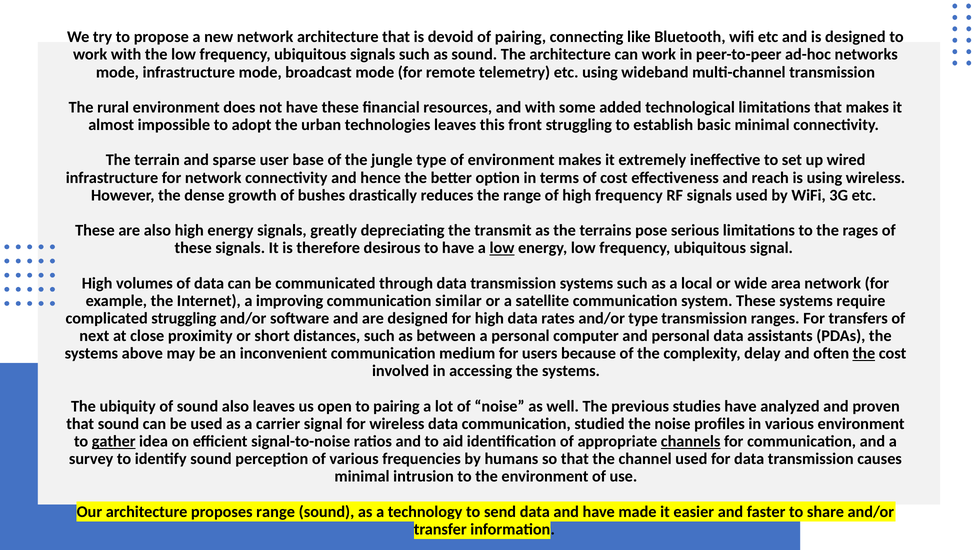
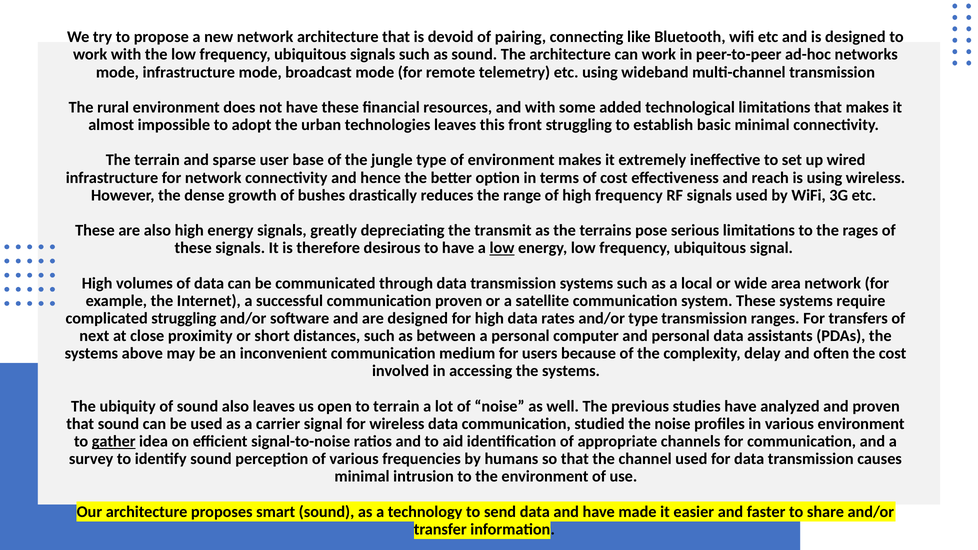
improving: improving -> successful (290, 301)
communication similar: similar -> proven (459, 301)
the underline: present -> none (864, 354)
to pairing: pairing -> terrain (396, 406)
channels underline: present -> none (691, 441)
proposes range: range -> smart (276, 512)
